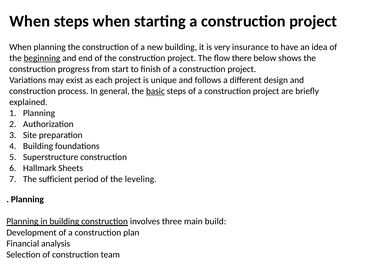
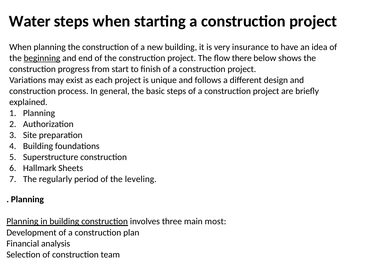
When: When -> Water (30, 21)
basic underline: present -> none (155, 91)
sufficient: sufficient -> regularly (55, 179)
build: build -> most (216, 221)
